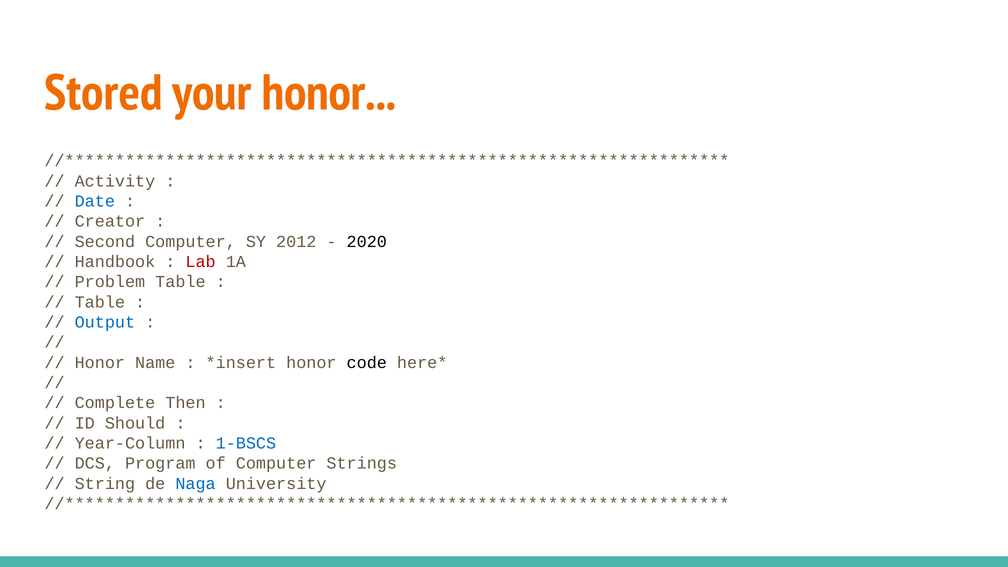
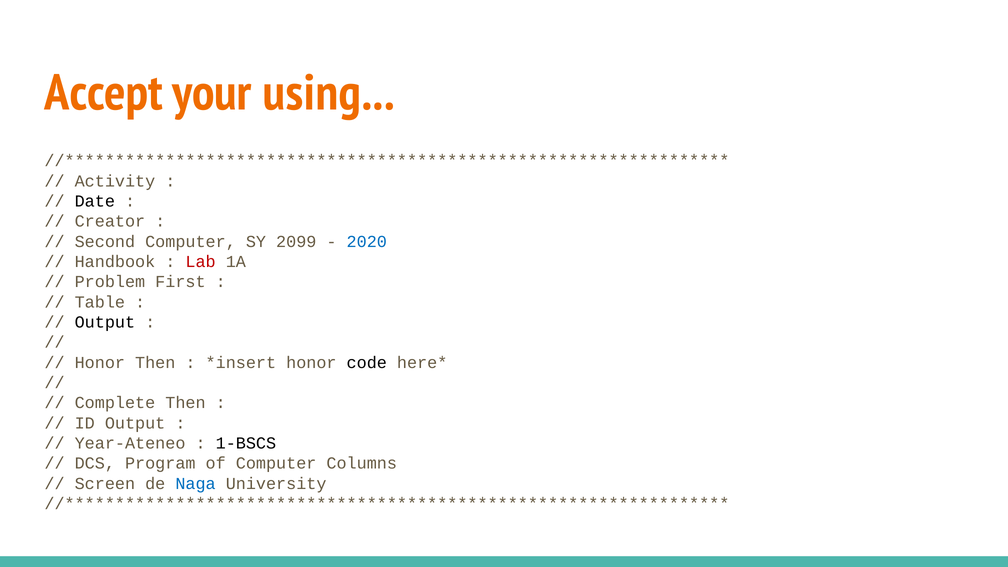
Stored: Stored -> Accept (104, 93)
your honor: honor -> using (329, 93)
Date colour: blue -> black (95, 201)
2012: 2012 -> 2099 (296, 242)
2020 colour: black -> blue (367, 242)
Problem Table: Table -> First (180, 282)
Output colour: blue -> black (105, 322)
Honor Name: Name -> Then (155, 363)
ID Should: Should -> Output (135, 423)
Year-Column: Year-Column -> Year-Ateneo (130, 443)
1-BSCS colour: blue -> black (246, 443)
Strings: Strings -> Columns (362, 463)
String: String -> Screen (105, 483)
